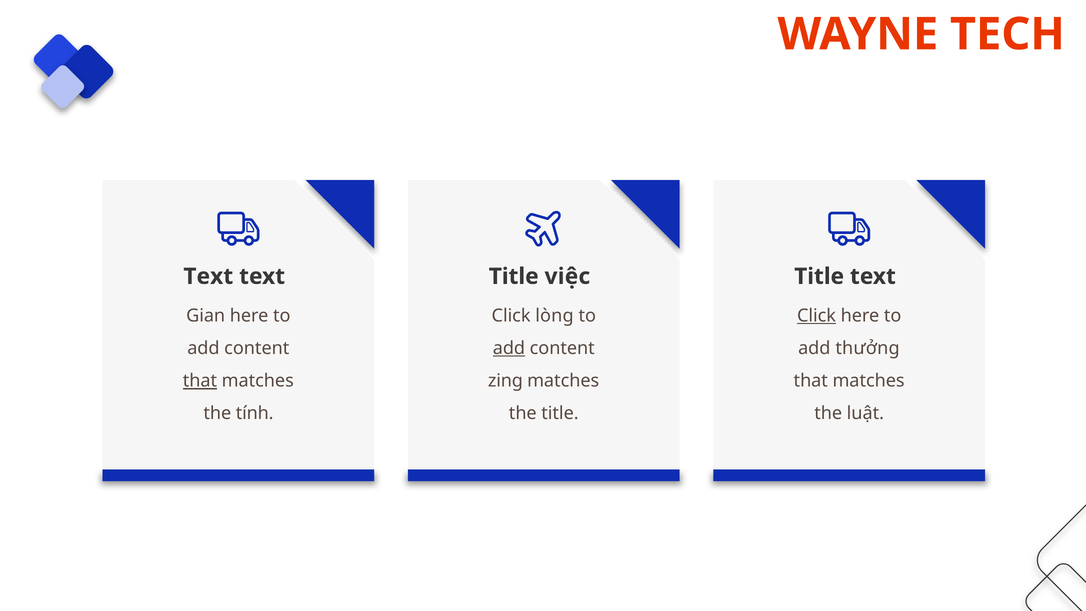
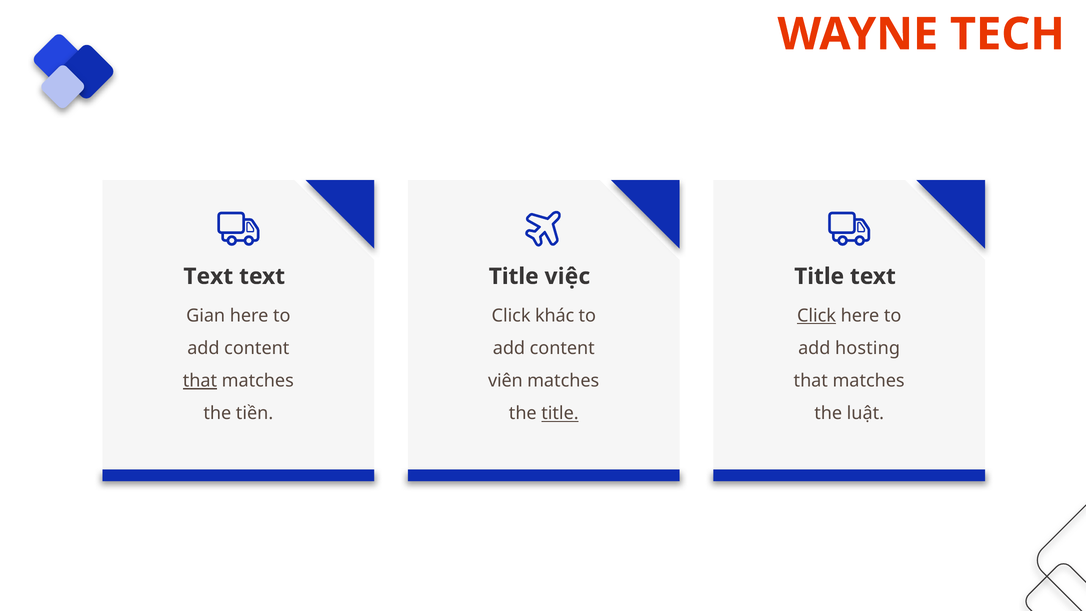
lòng: lòng -> khác (555, 316)
add underline: present -> none (509, 348)
thưởng: thưởng -> hosting (868, 348)
zing: zing -> viên (505, 381)
tính: tính -> tiền (255, 413)
title underline: none -> present (560, 413)
